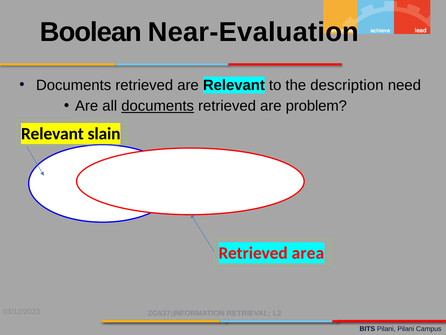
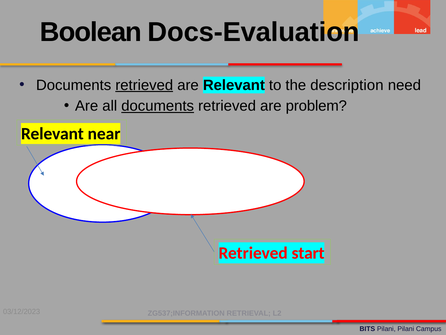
Near-Evaluation: Near-Evaluation -> Docs-Evaluation (254, 32)
retrieved underline: none -> present (144, 85)
slain: slain -> near (104, 134)
area: area -> start (308, 253)
